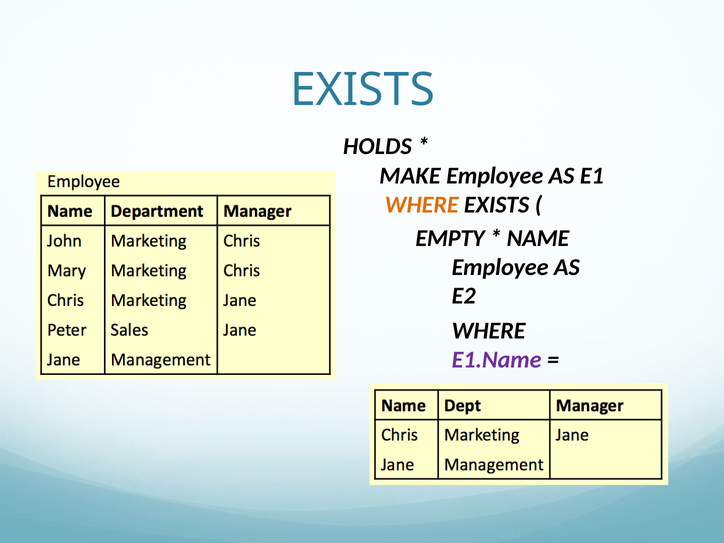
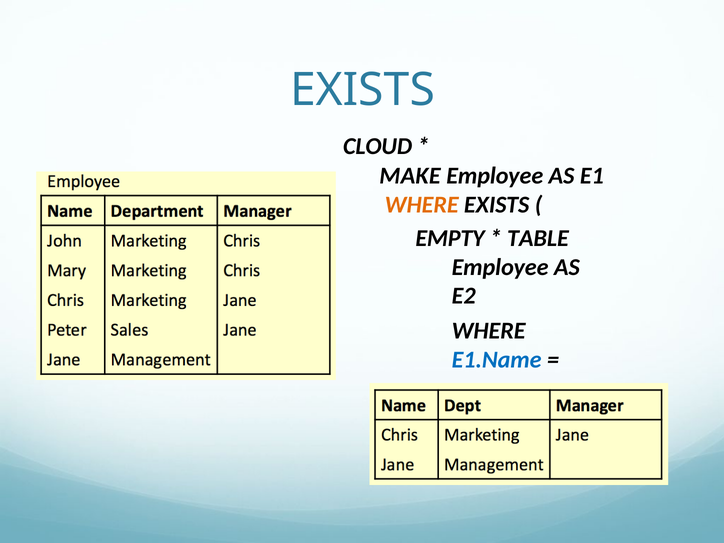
HOLDS: HOLDS -> CLOUD (378, 146)
NAME: NAME -> TABLE (538, 238)
E1.Name colour: purple -> blue (497, 360)
